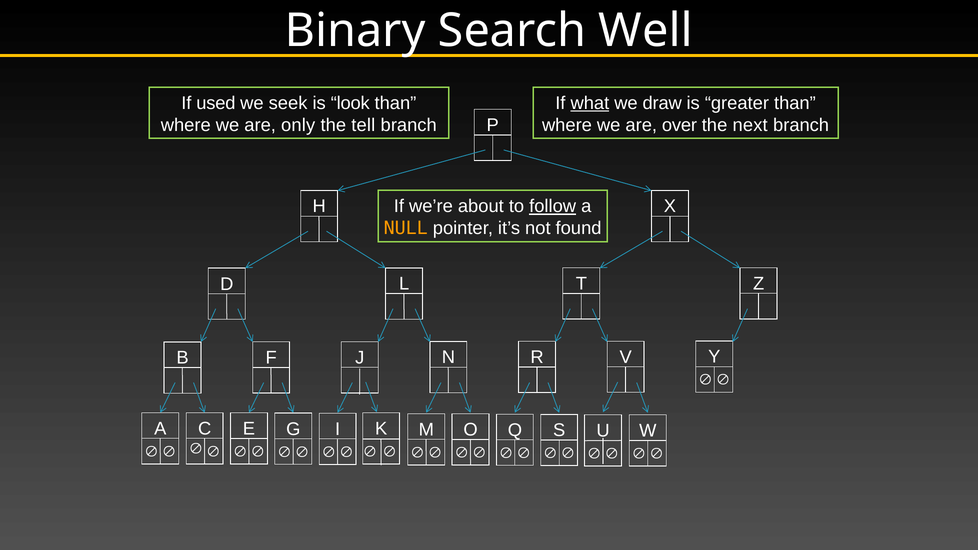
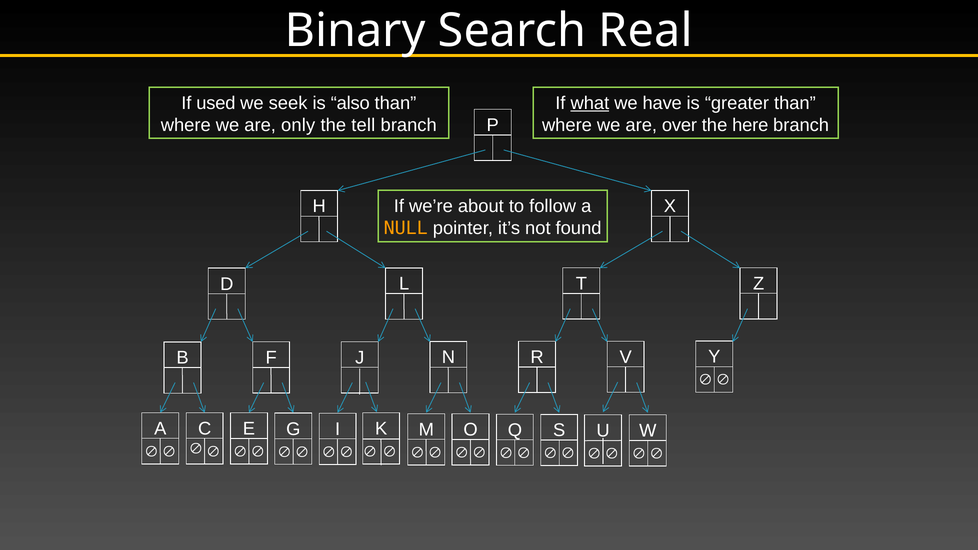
Well: Well -> Real (646, 31)
look: look -> also (350, 103)
draw: draw -> have (662, 103)
next: next -> here (750, 125)
follow underline: present -> none (553, 206)
